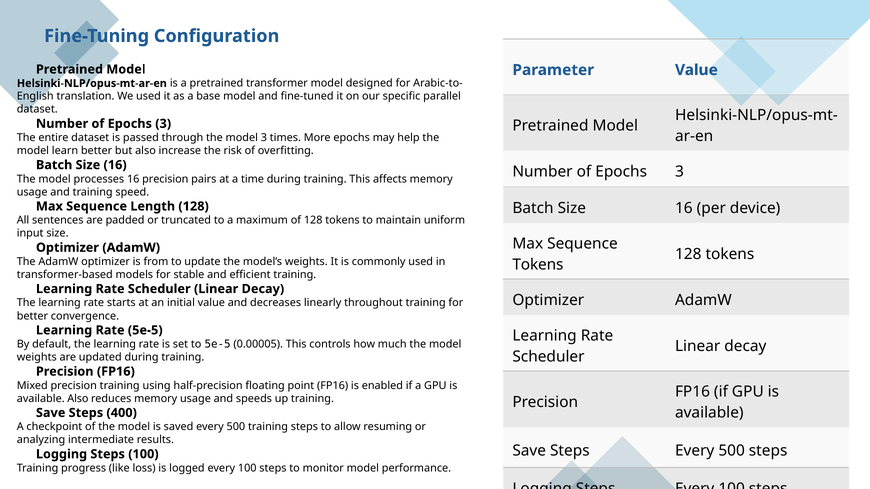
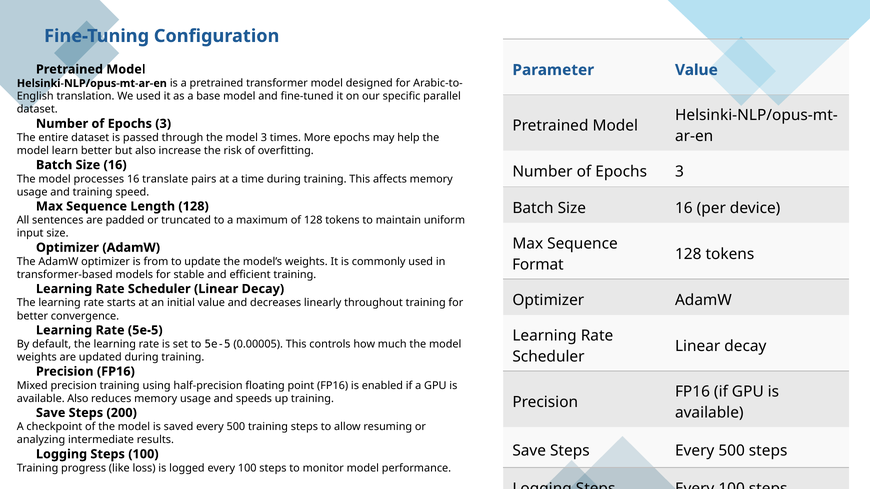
16 precision: precision -> translate (165, 179)
Tokens: Tokens -> Format (538, 265)
400: 400 -> 200 (122, 413)
